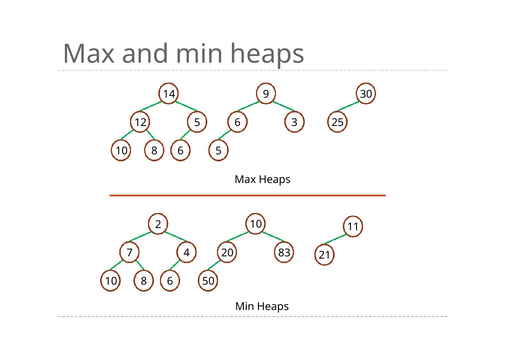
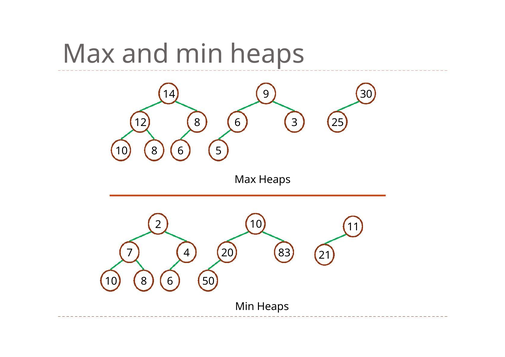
12 5: 5 -> 8 (197, 123)
